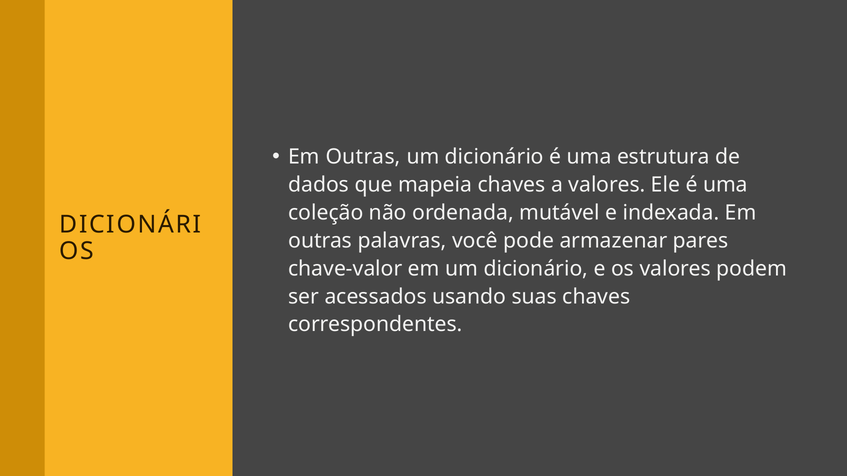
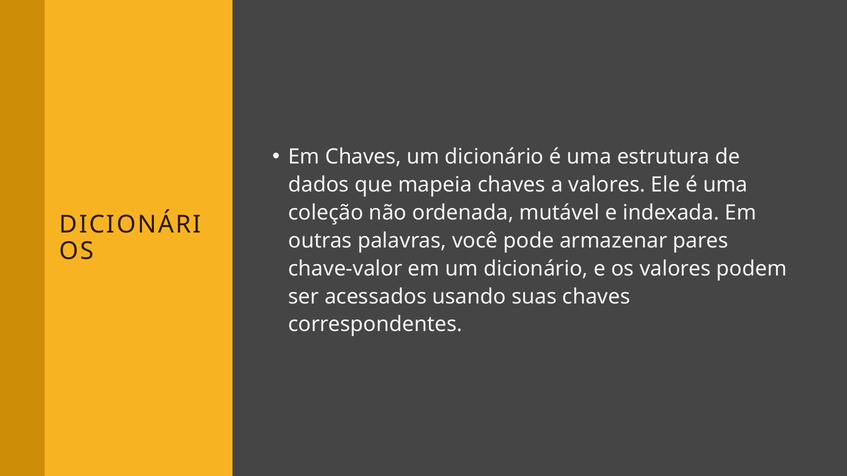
Outras: Outras -> Chaves (363, 157)
